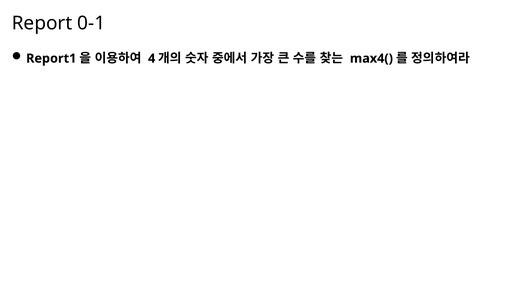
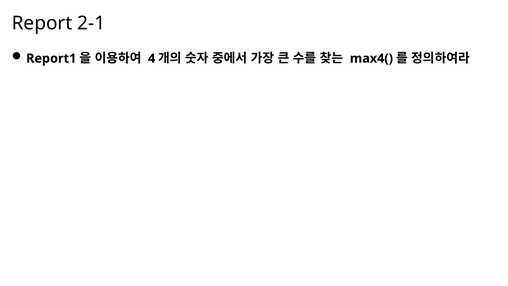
0-1: 0-1 -> 2-1 (91, 23)
